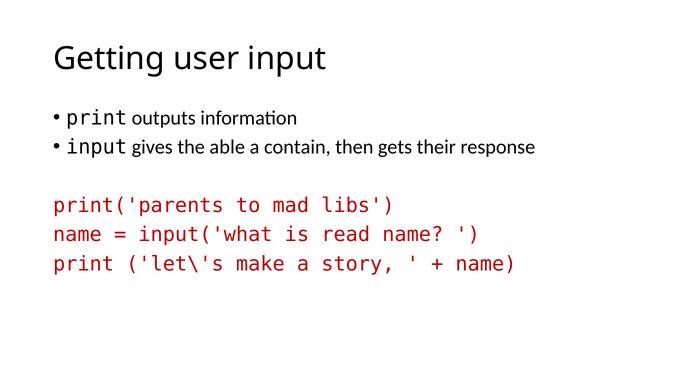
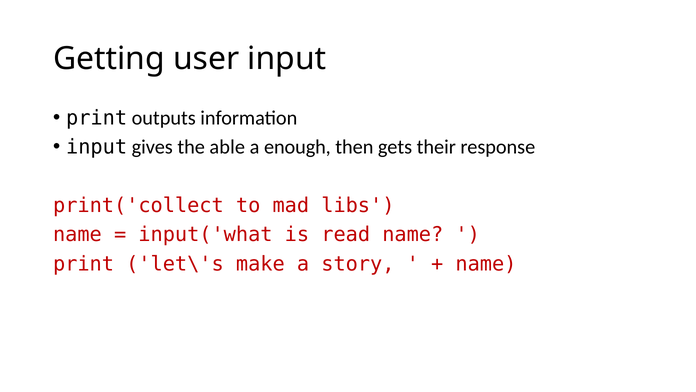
contain: contain -> enough (297, 147)
print('parents: print('parents -> print('collect (138, 205)
